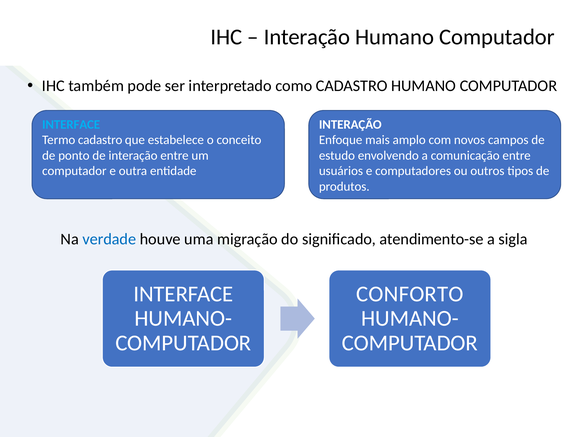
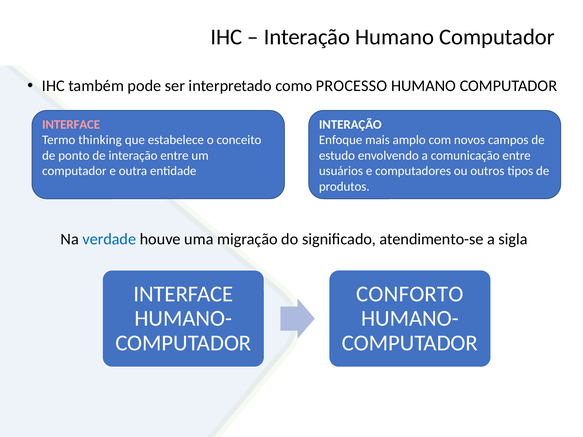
como CADASTRO: CADASTRO -> PROCESSO (352, 86)
INTERFACE colour: light blue -> pink (71, 124)
Termo cadastro: cadastro -> thinking (100, 140)
